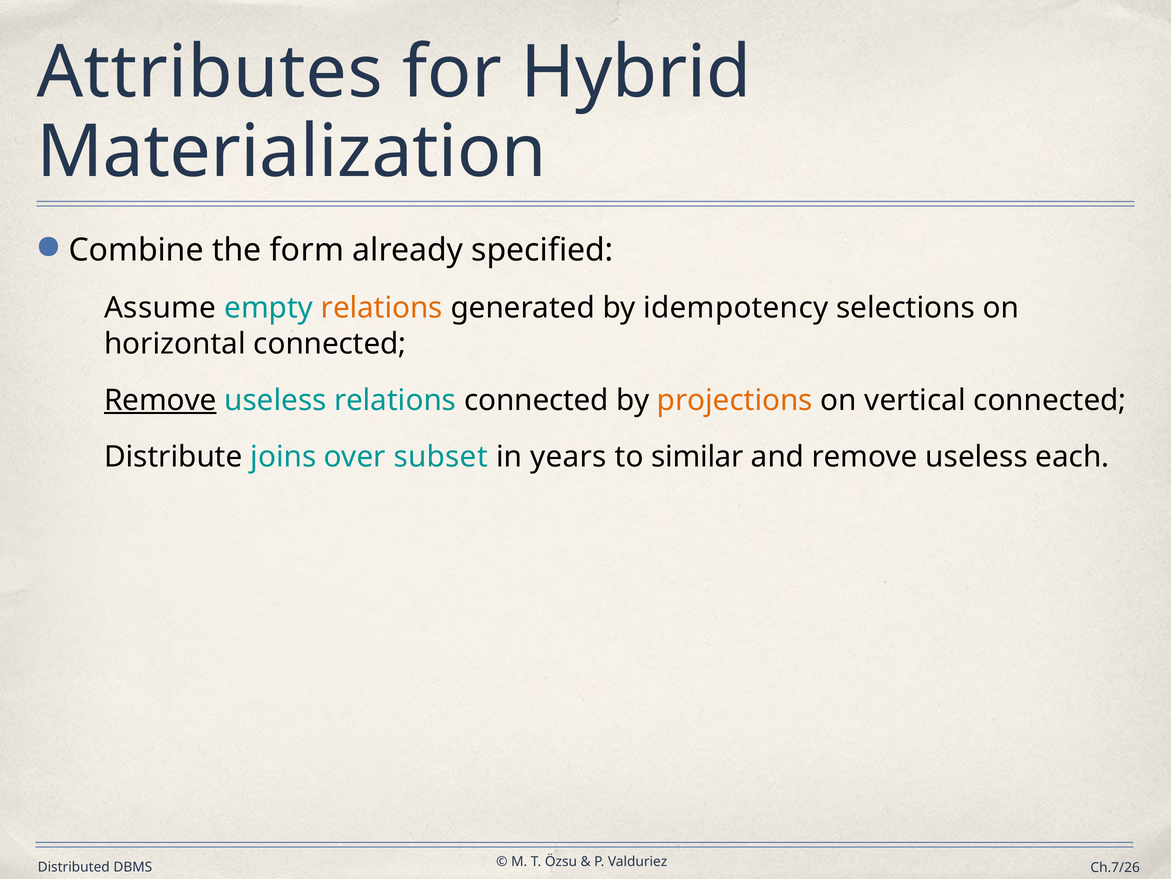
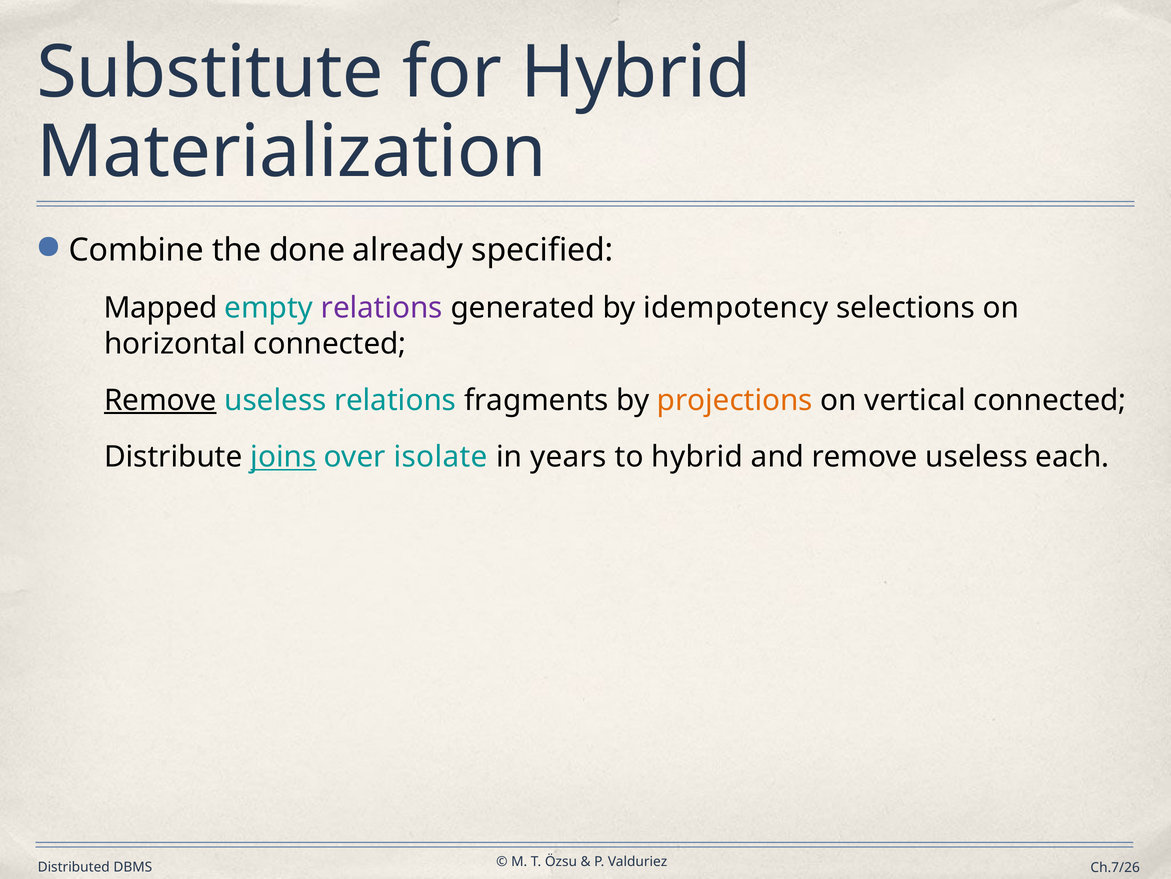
Attributes: Attributes -> Substitute (210, 73)
form: form -> done (307, 250)
Assume: Assume -> Mapped (160, 308)
relations colour: orange -> purple (382, 308)
relations connected: connected -> fragments (536, 400)
joins underline: none -> present (283, 456)
subset: subset -> isolate (441, 456)
to similar: similar -> hybrid (697, 456)
